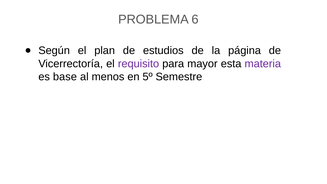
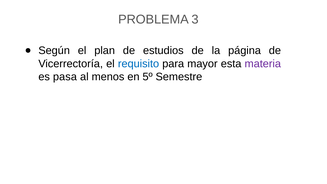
6: 6 -> 3 (195, 19)
requisito colour: purple -> blue (138, 64)
base: base -> pasa (65, 77)
